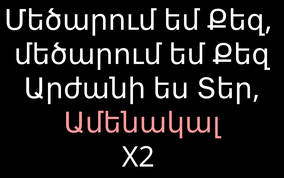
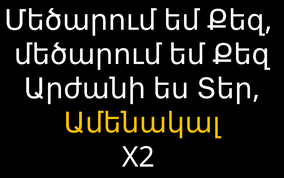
Ամենակալ colour: pink -> yellow (142, 123)
